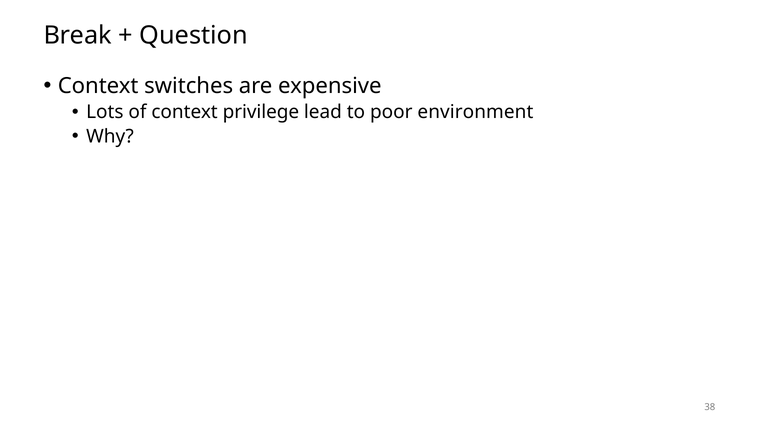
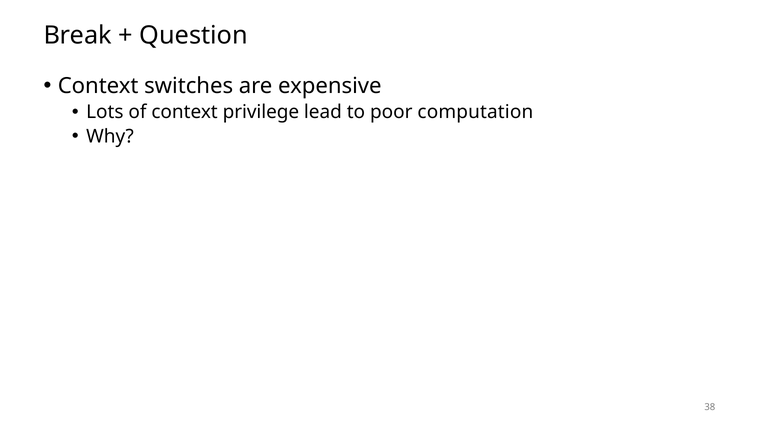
environment: environment -> computation (475, 112)
